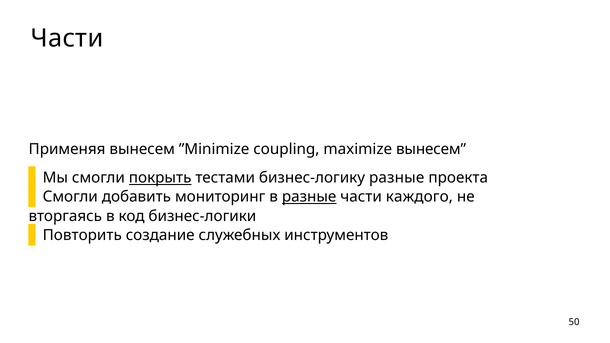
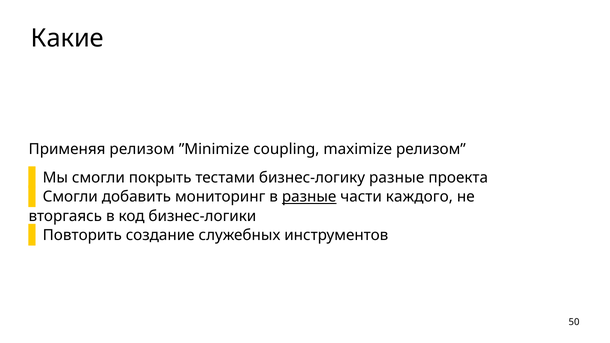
Части: Части -> Какие (67, 39)
Применяя вынесем: вынесем -> релизом (142, 149)
maximize вынесем: вынесем -> релизом (431, 149)
покрыть underline: present -> none (160, 178)
